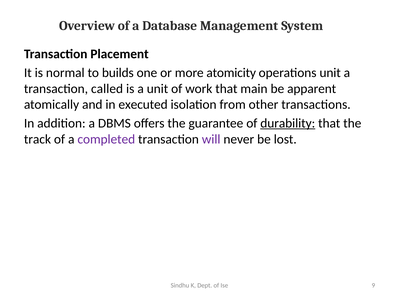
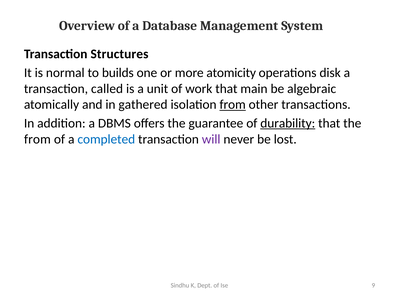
Placement: Placement -> Structures (119, 54)
operations unit: unit -> disk (330, 73)
apparent: apparent -> algebraic (312, 89)
executed: executed -> gathered (143, 105)
from underline: none -> present (233, 105)
track: track -> from (37, 139)
completed colour: purple -> blue (106, 139)
